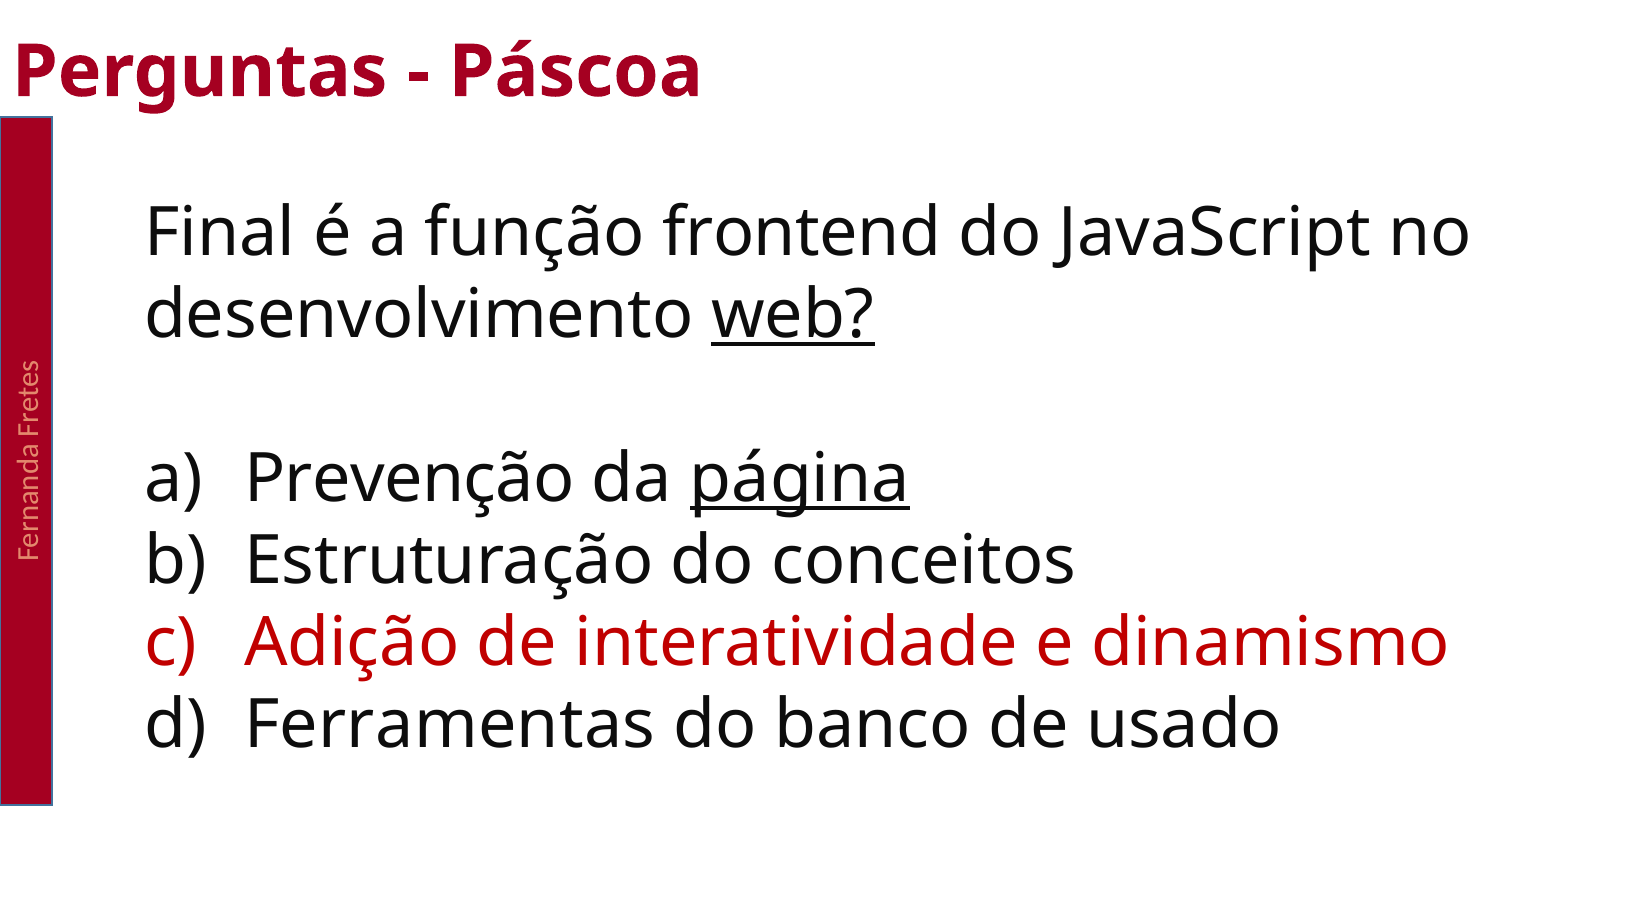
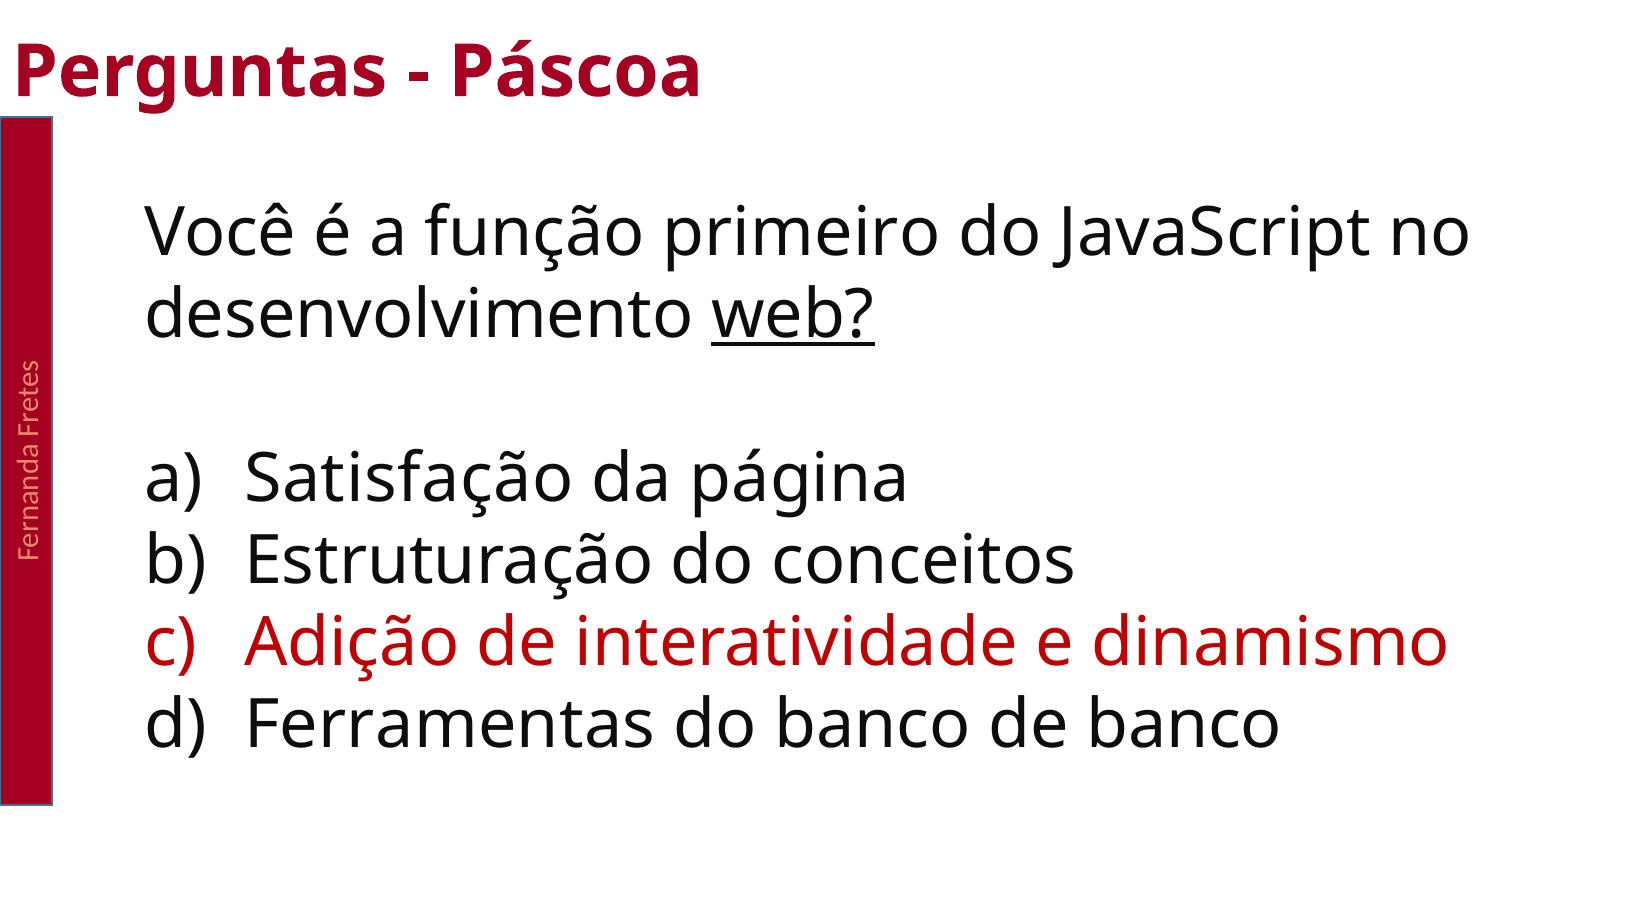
Final: Final -> Você (220, 233)
frontend: frontend -> primeiro (801, 233)
Prevenção: Prevenção -> Satisfação (409, 478)
página underline: present -> none (800, 478)
de usado: usado -> banco (1184, 724)
